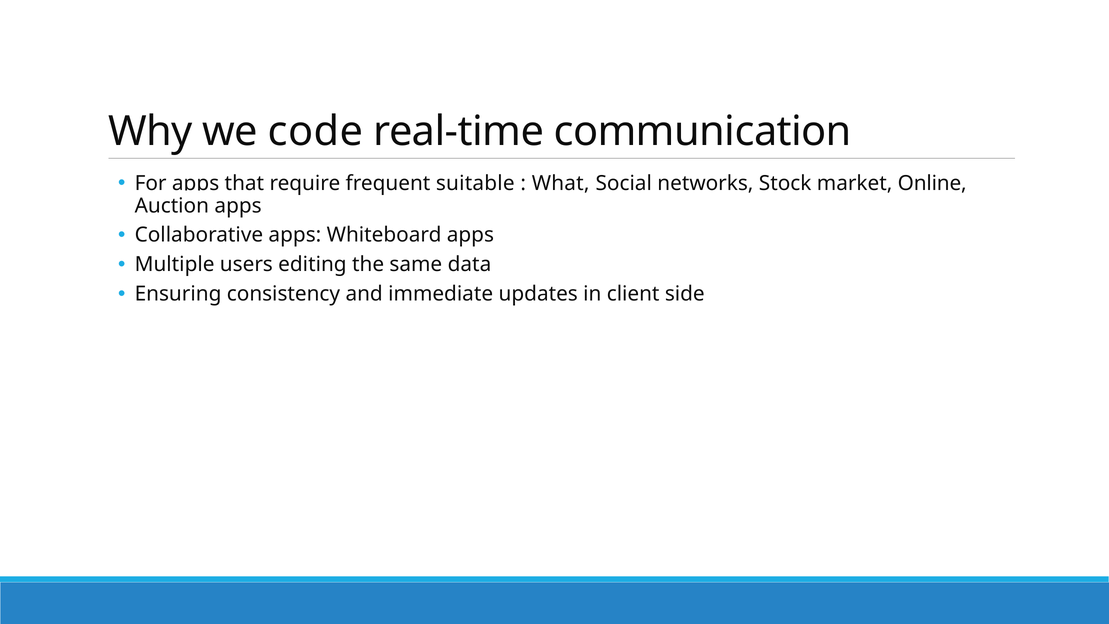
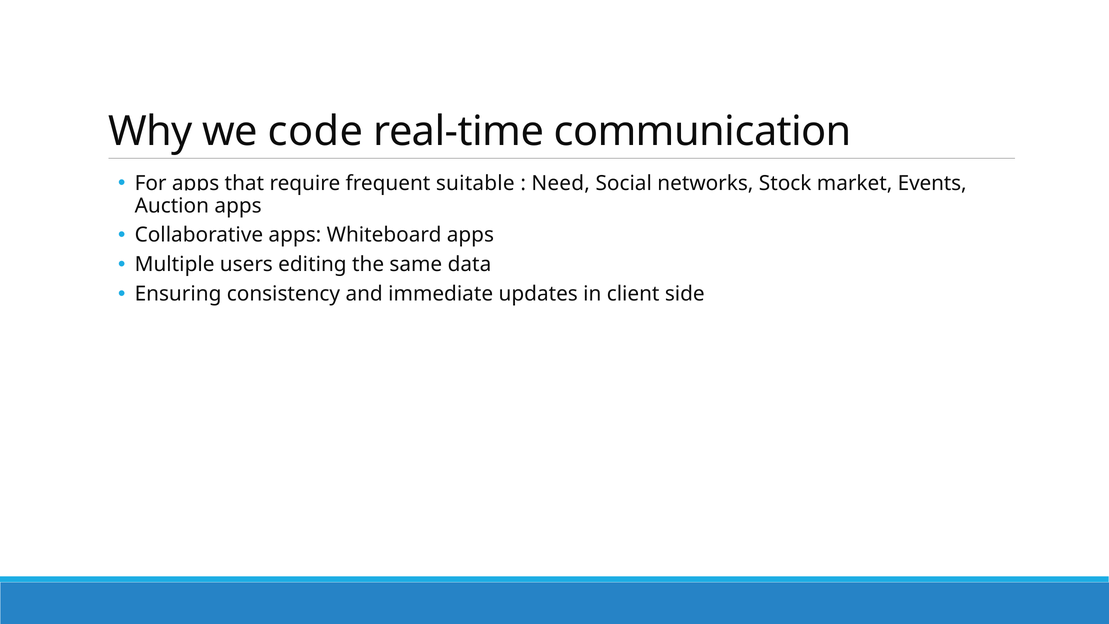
What: What -> Need (561, 183)
Online: Online -> Events (932, 183)
